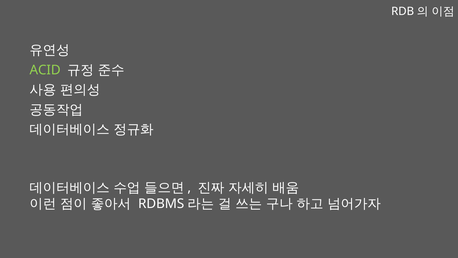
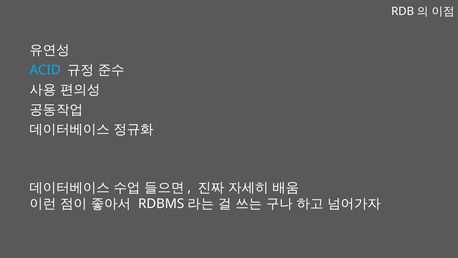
ACID colour: light green -> light blue (45, 70)
